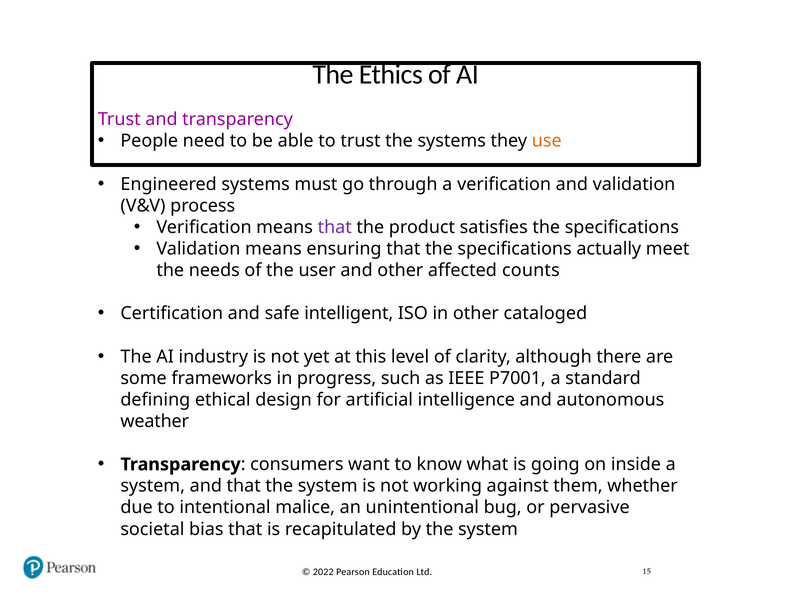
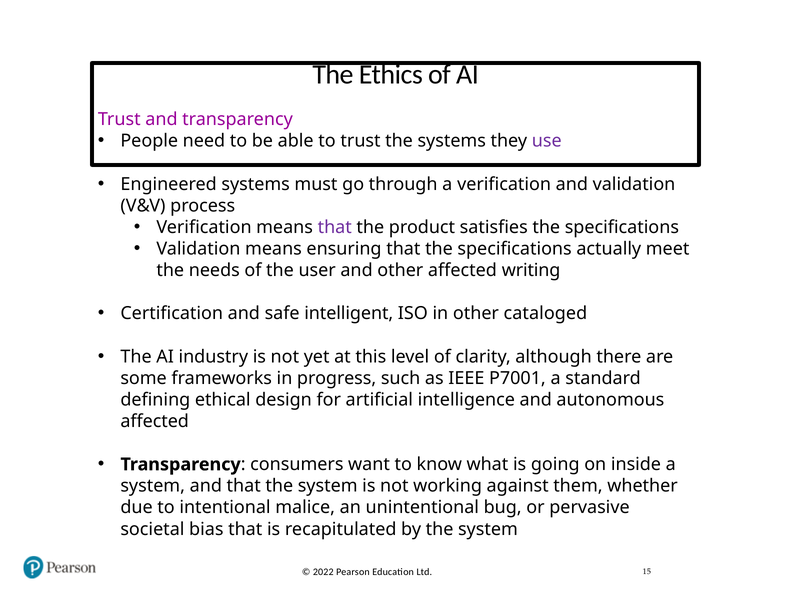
use colour: orange -> purple (547, 141)
counts: counts -> writing (531, 270)
weather: weather -> affected (155, 421)
